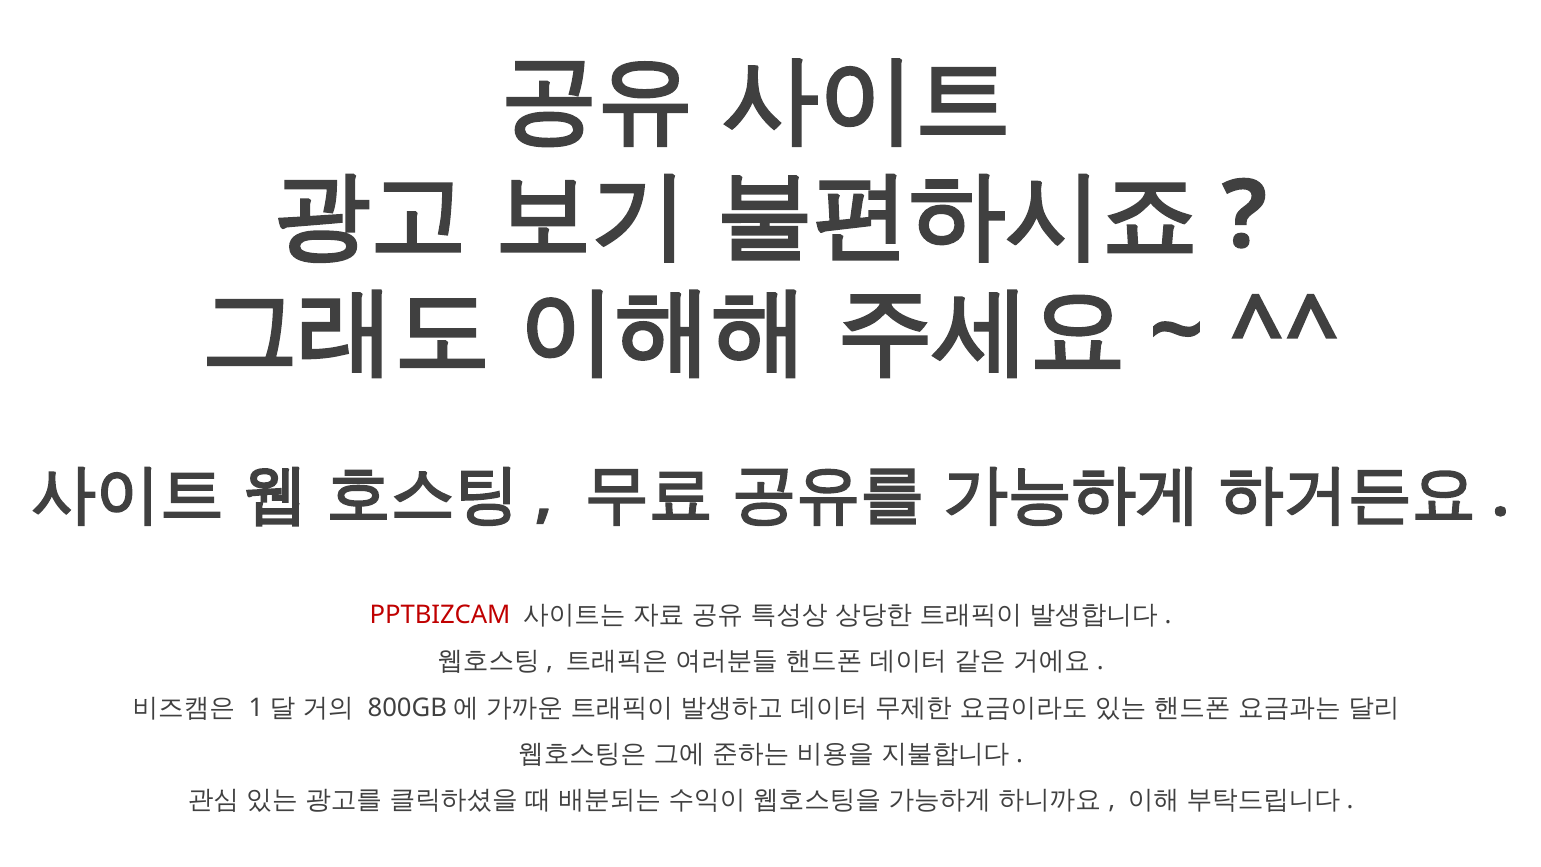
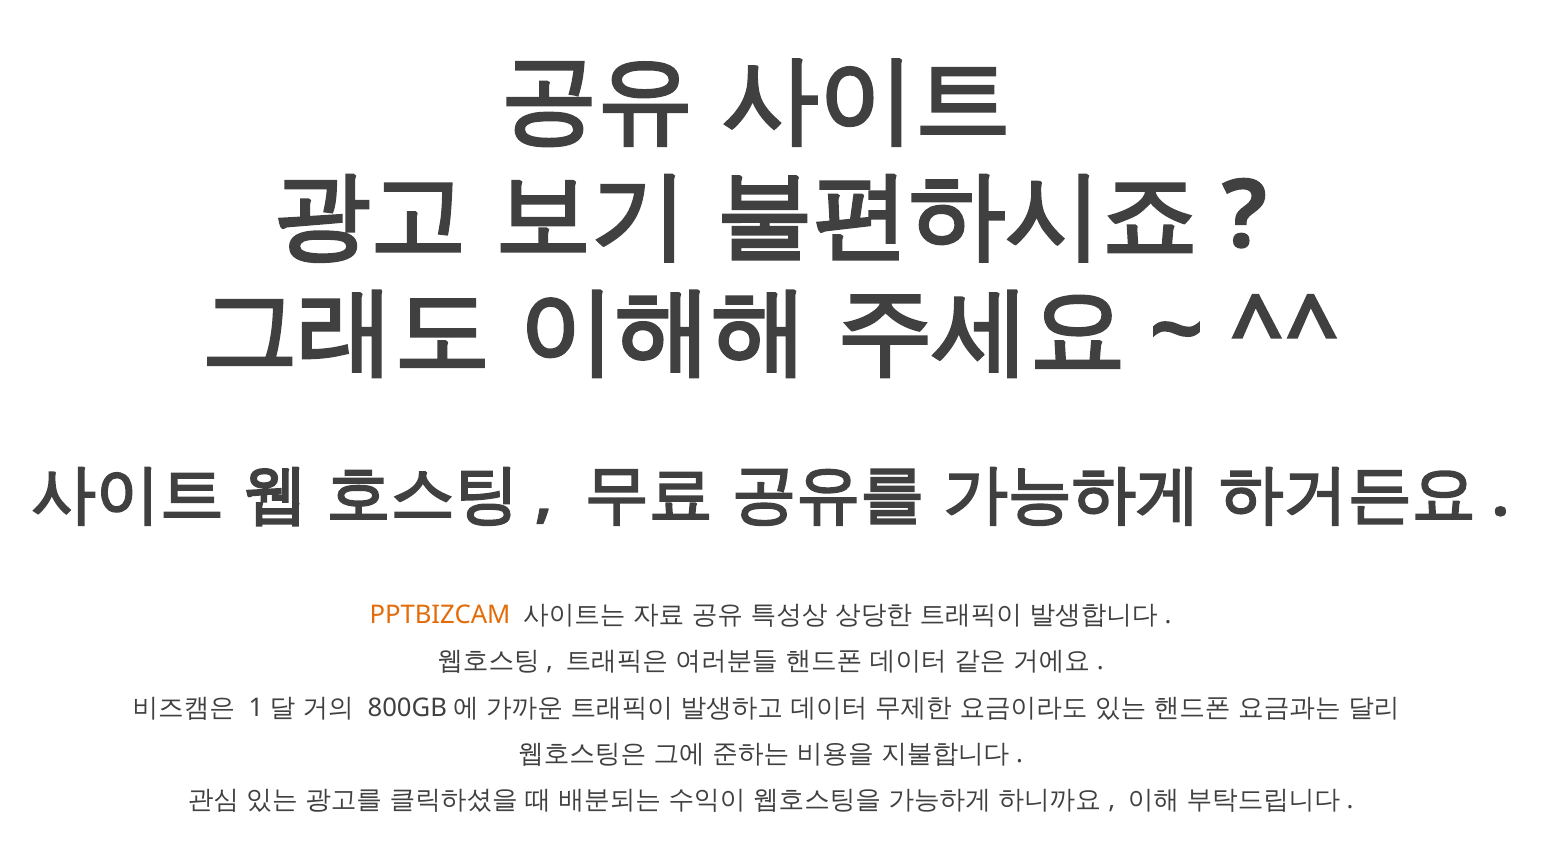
PPTBIZCAM colour: red -> orange (440, 615)
